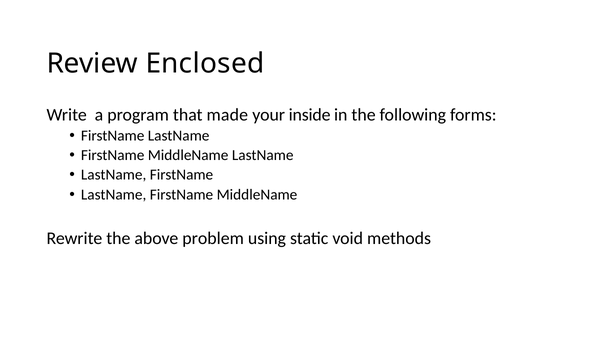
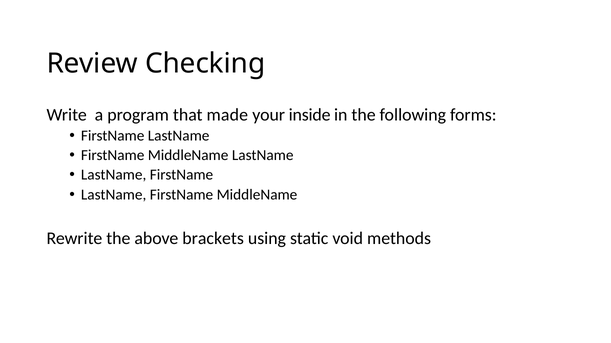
Enclosed: Enclosed -> Checking (205, 64)
problem: problem -> brackets (213, 239)
